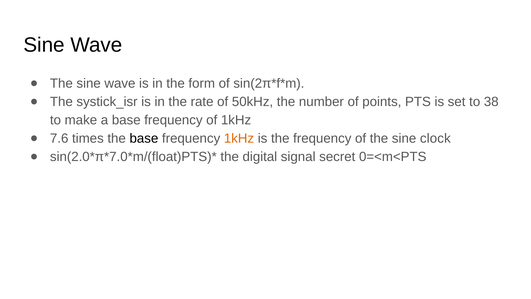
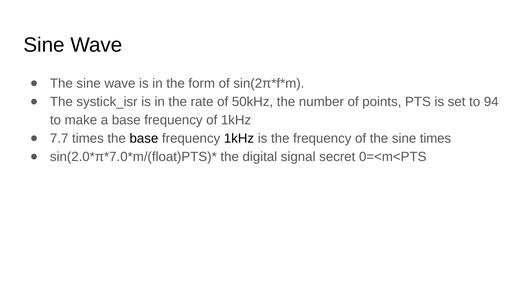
38: 38 -> 94 (491, 102)
7.6: 7.6 -> 7.7 (59, 138)
1kHz colour: orange -> black (239, 138)
sine clock: clock -> times (435, 138)
